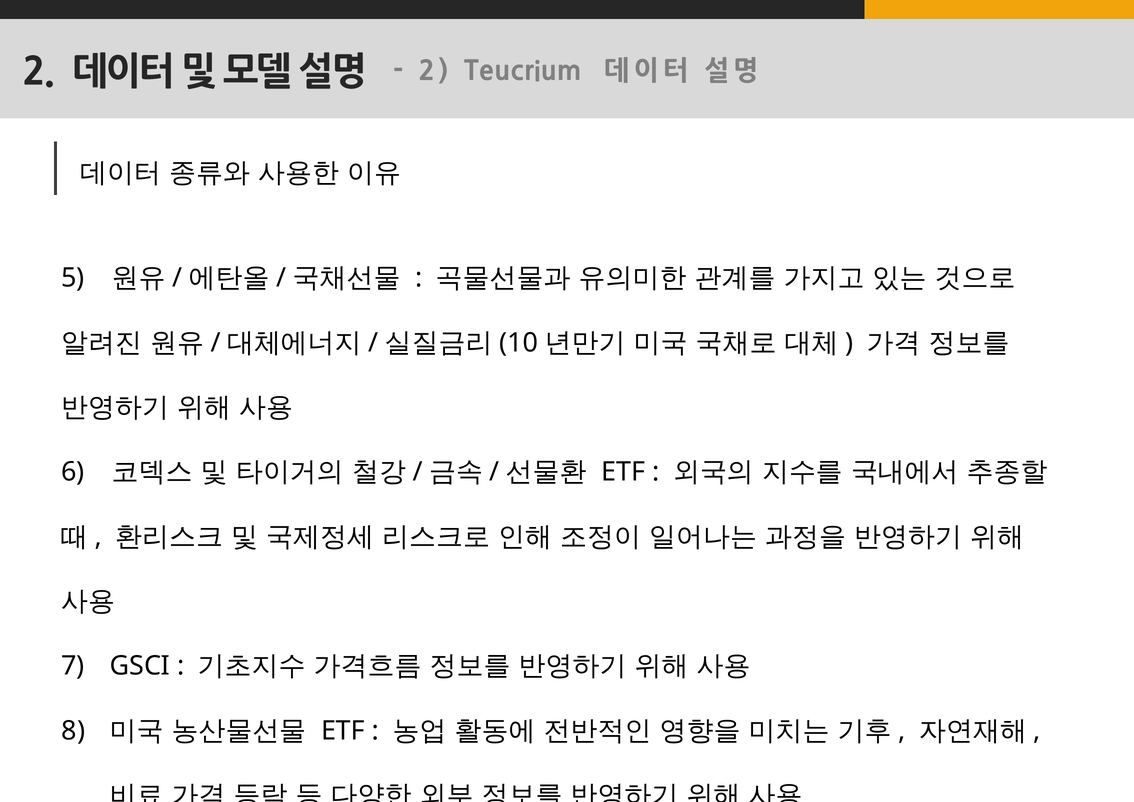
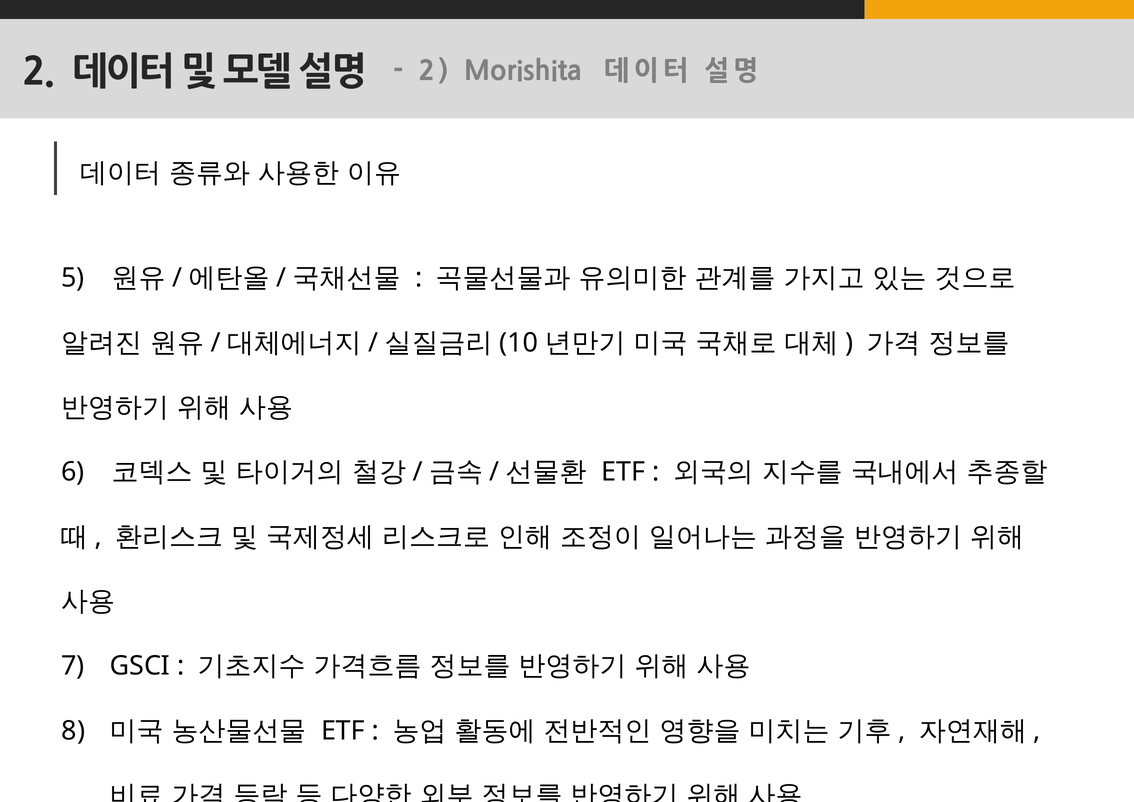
Teucrium: Teucrium -> Morishita (523, 71)
